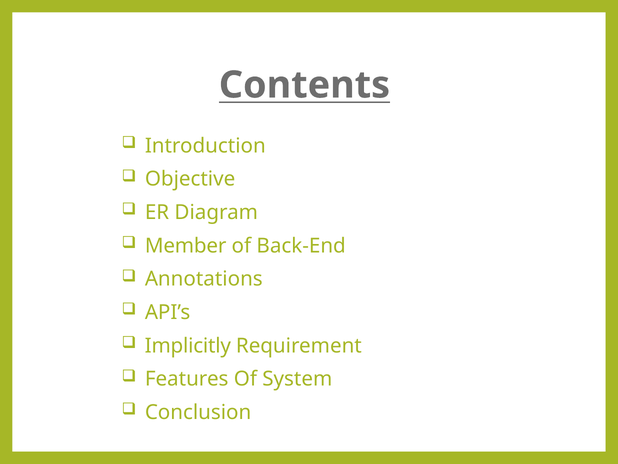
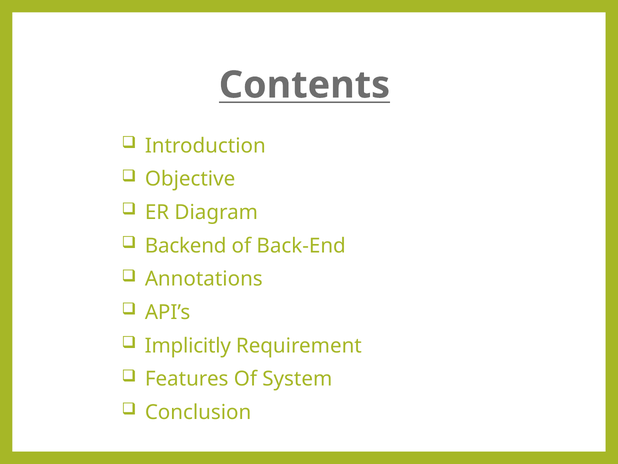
Member: Member -> Backend (186, 246)
